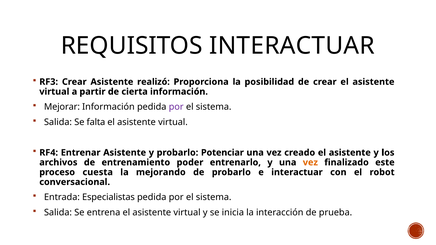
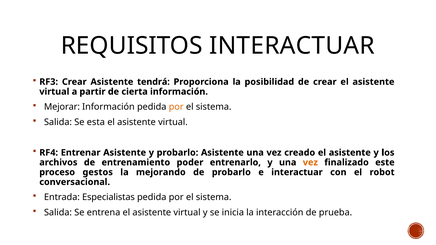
realizó: realizó -> tendrá (153, 82)
por colour: purple -> orange (176, 107)
falta: falta -> esta (96, 122)
probarlo Potenciar: Potenciar -> Asistente (222, 153)
cuesta: cuesta -> gestos (98, 172)
